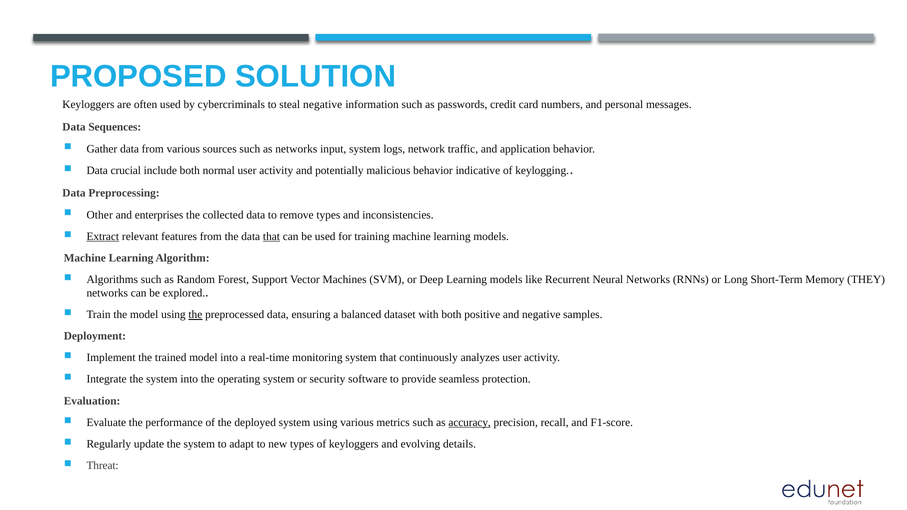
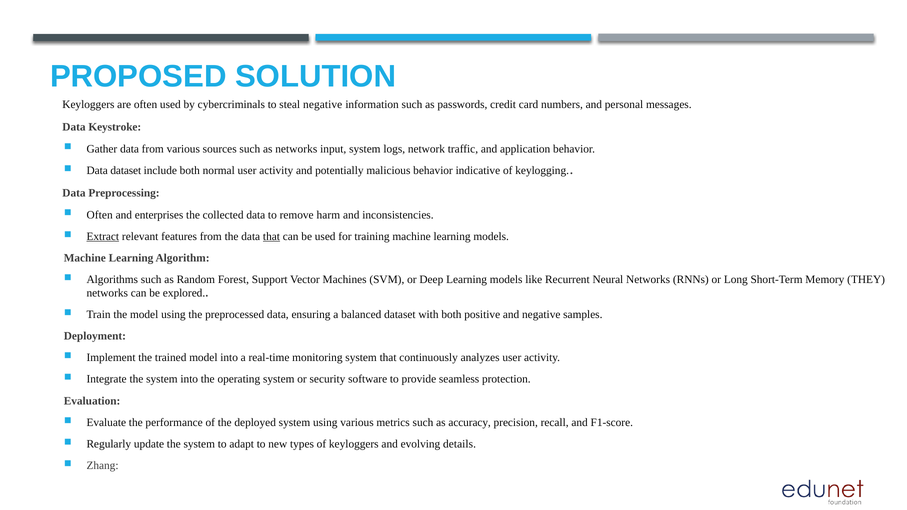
Sequences: Sequences -> Keystroke (115, 127)
Data crucial: crucial -> dataset (126, 170)
Other: Other -> Often (100, 215)
remove types: types -> harm (328, 215)
the underline: present -> none (195, 315)
accuracy underline: present -> none (470, 422)
Threat: Threat -> Zhang (103, 466)
